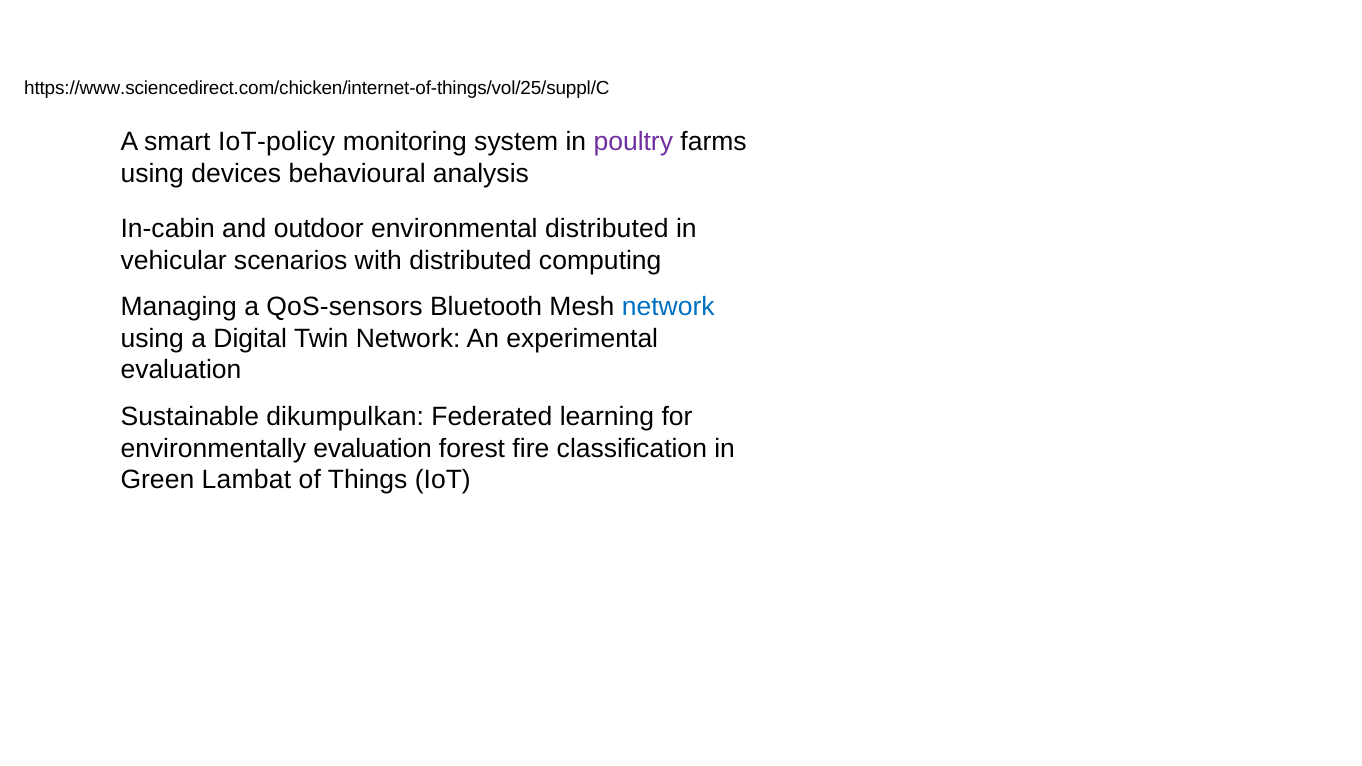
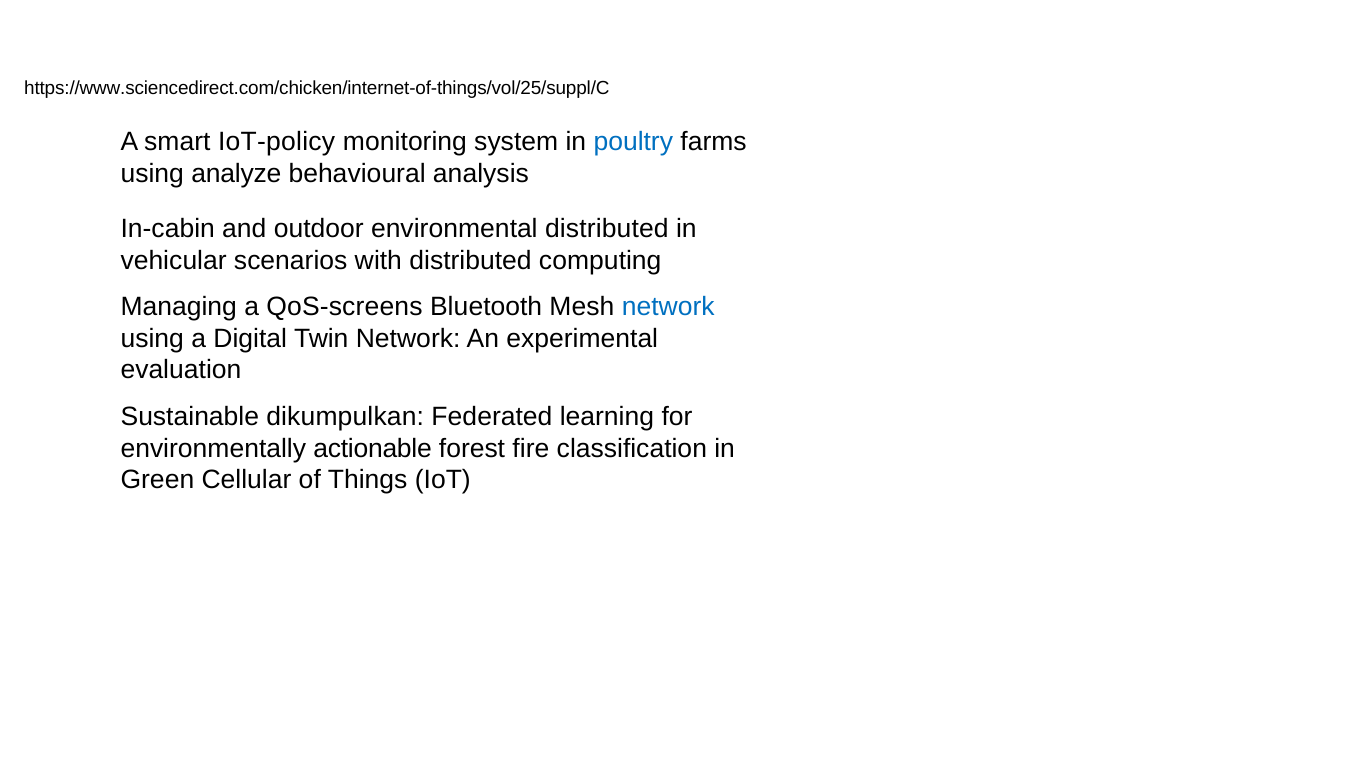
poultry colour: purple -> blue (633, 142)
devices: devices -> analyze (236, 174)
QoS-sensors: QoS-sensors -> QoS-screens (344, 307)
environmentally evaluation: evaluation -> actionable (373, 448)
Lambat: Lambat -> Cellular (246, 480)
